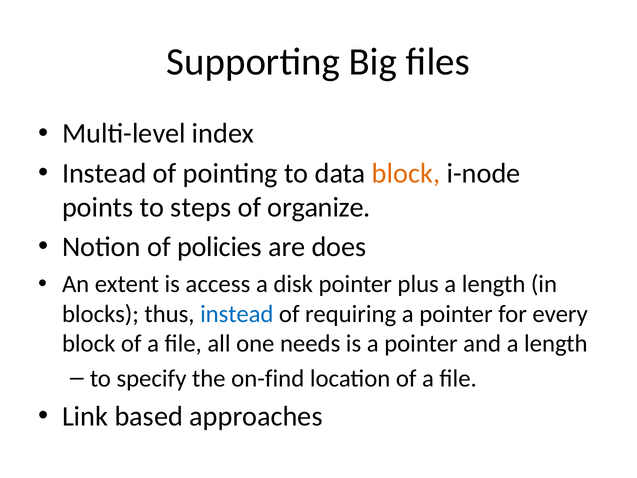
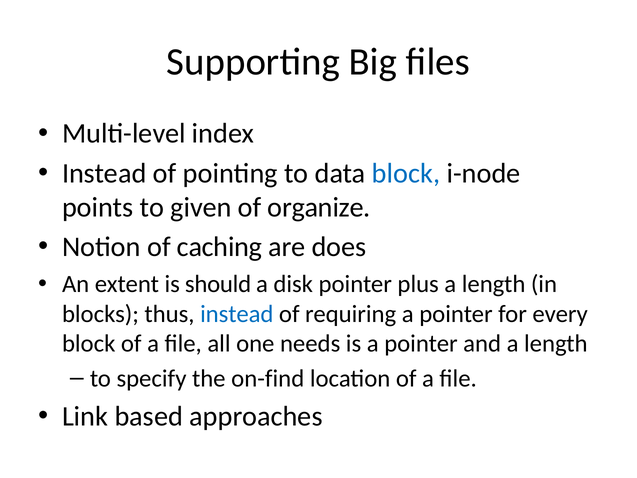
block colour: orange -> blue (406, 173)
steps: steps -> given (201, 207)
policies: policies -> caching (220, 247)
access: access -> should (218, 284)
